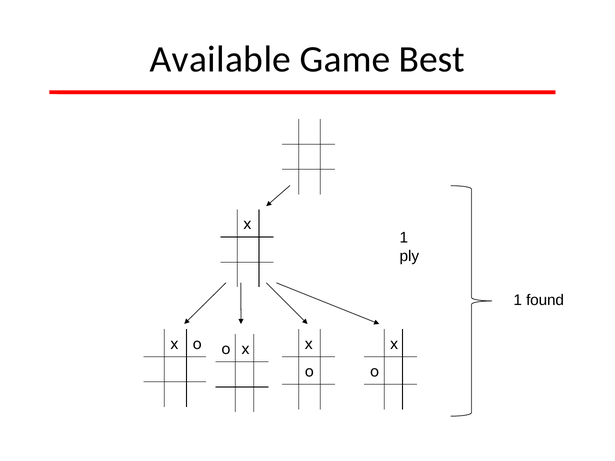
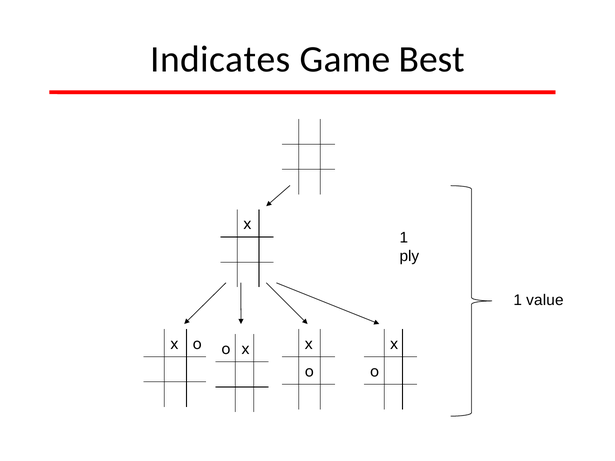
Available: Available -> Indicates (220, 60)
found: found -> value (545, 300)
